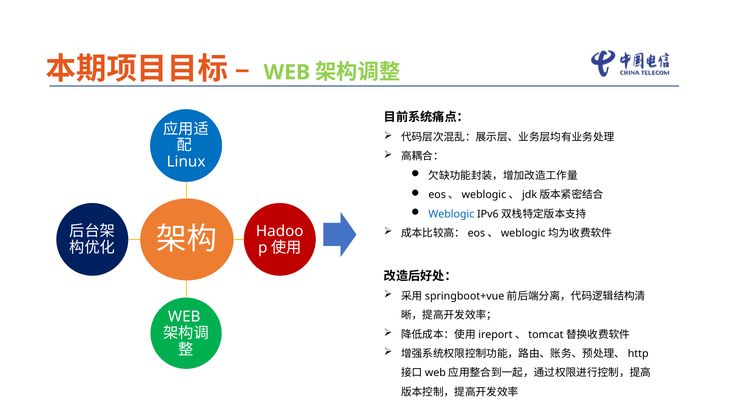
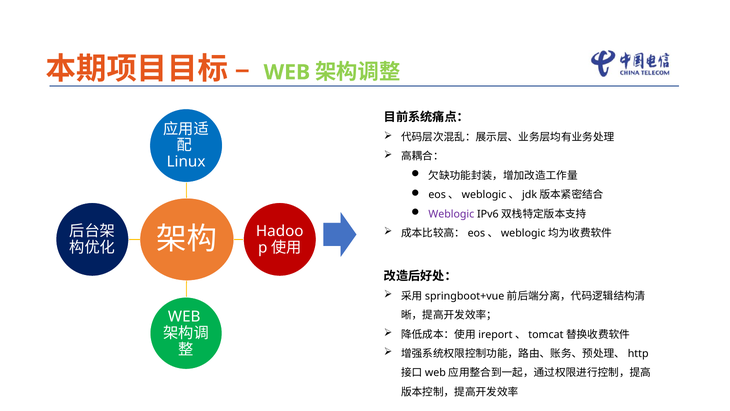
Weblogic colour: blue -> purple (451, 214)
